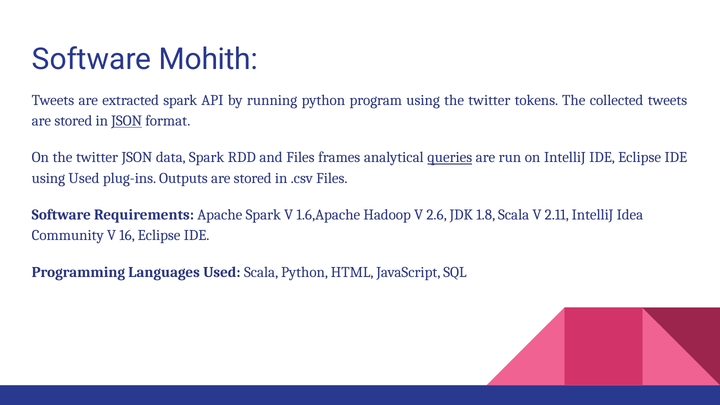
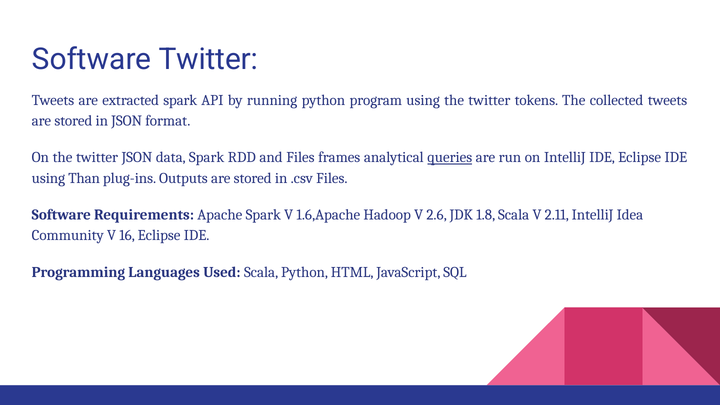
Software Mohith: Mohith -> Twitter (208, 60)
JSON underline: present -> none (127, 121)
using Used: Used -> Than (84, 178)
